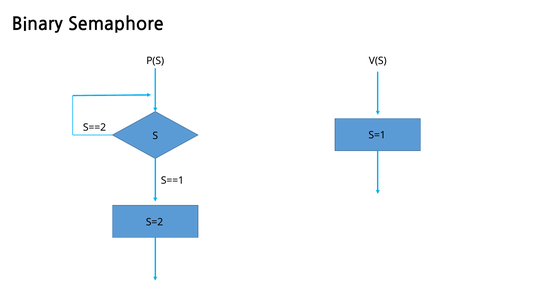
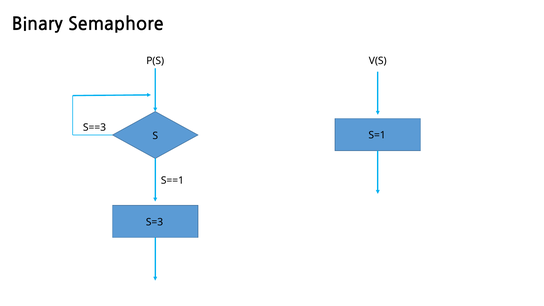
S==2: S==2 -> S==3 (94, 127)
S=2: S=2 -> S=3 (155, 222)
